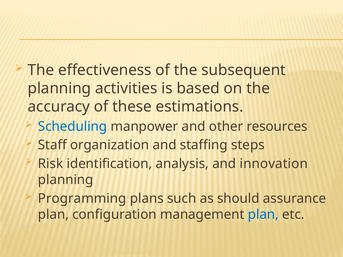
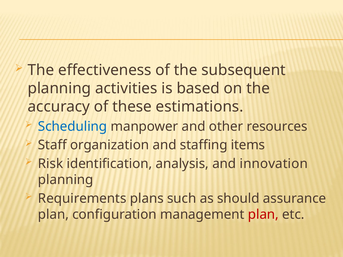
steps: steps -> items (248, 145)
Programming: Programming -> Requirements (82, 199)
plan colour: blue -> red (263, 215)
